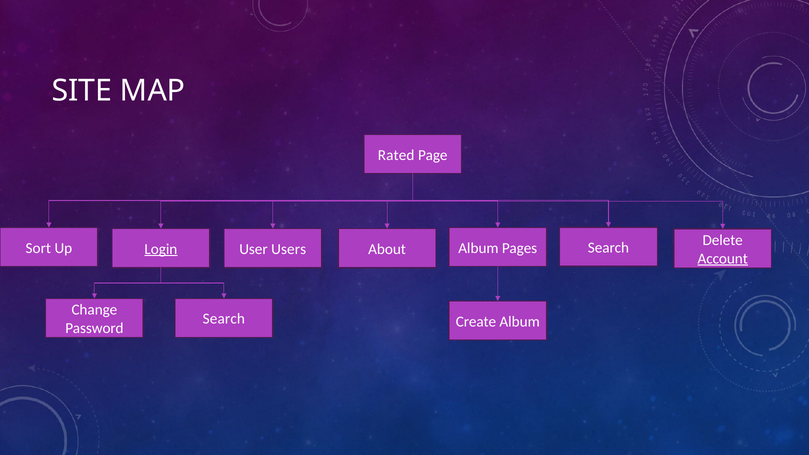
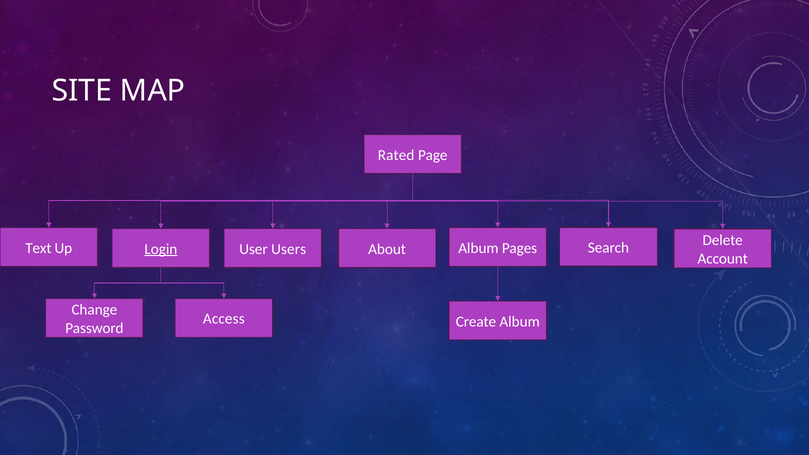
Sort: Sort -> Text (38, 248)
Account underline: present -> none (723, 259)
Search: Search -> Access (224, 319)
